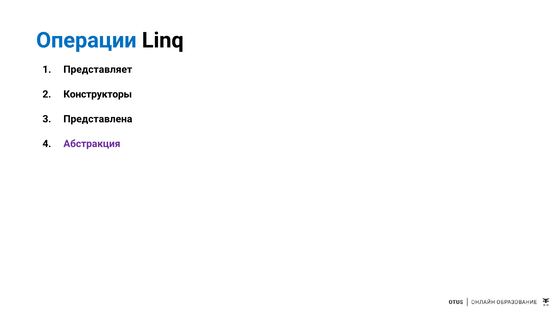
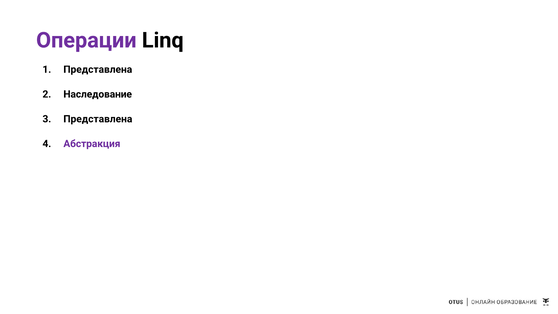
Операции colour: blue -> purple (86, 40)
Представляет: Представляет -> Представлена (98, 69)
Конструкторы: Конструкторы -> Наследование (98, 94)
